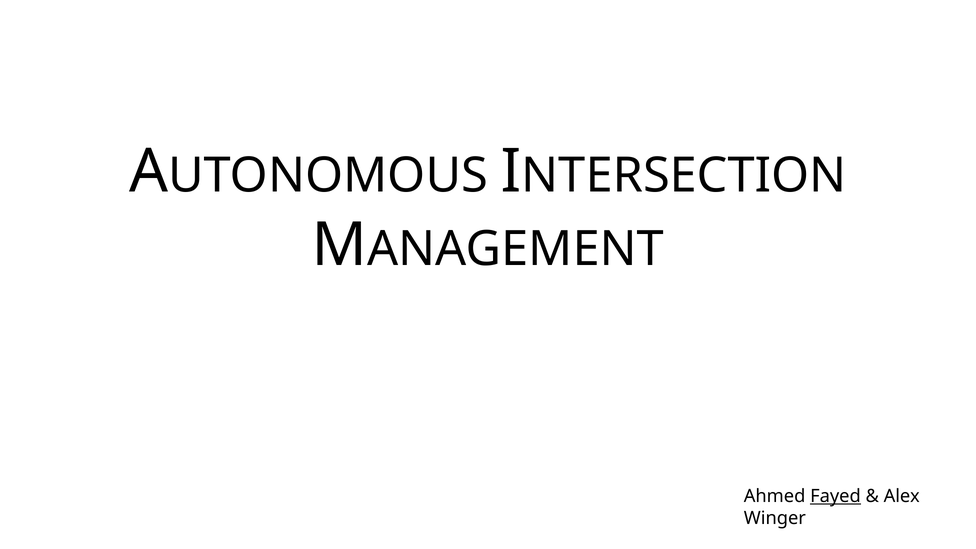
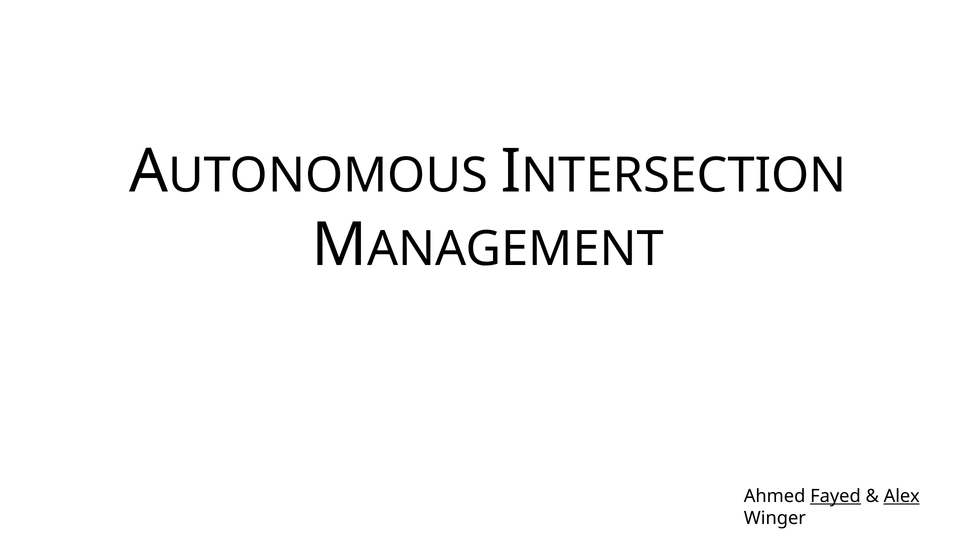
Alex underline: none -> present (902, 496)
